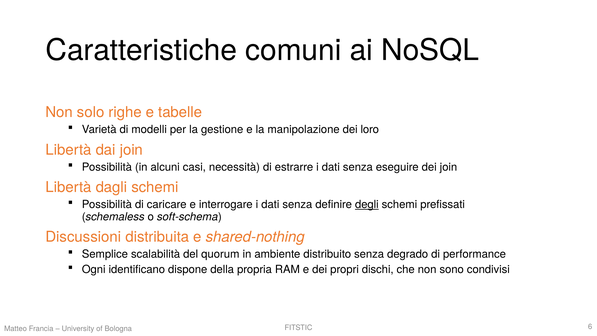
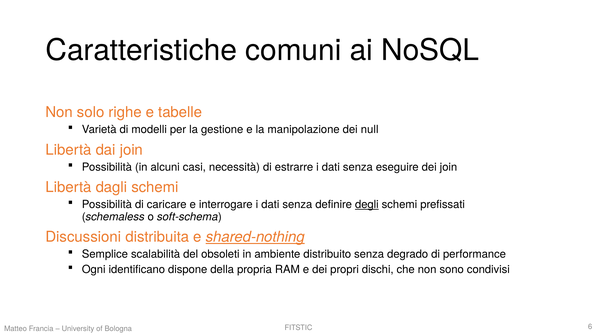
loro: loro -> null (370, 129)
shared-nothing underline: none -> present (255, 237)
quorum: quorum -> obsoleti (220, 254)
